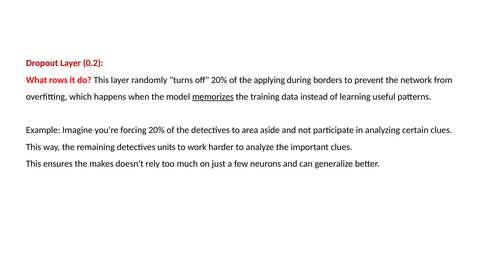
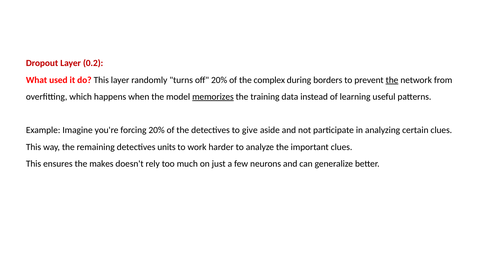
rows: rows -> used (58, 80)
applying: applying -> complex (269, 80)
the underline: none -> present (392, 80)
area: area -> give (250, 130)
